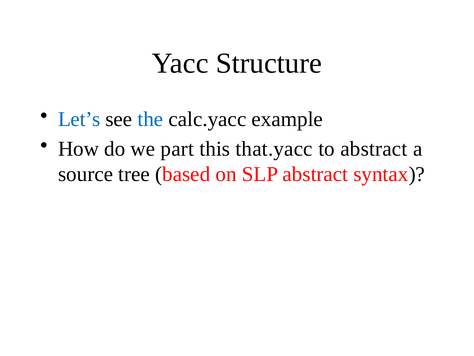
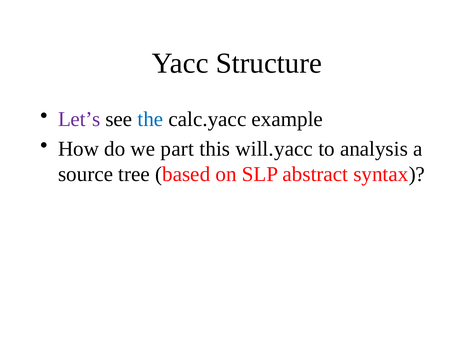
Let’s colour: blue -> purple (79, 119)
that.yacc: that.yacc -> will.yacc (274, 149)
to abstract: abstract -> analysis (374, 149)
